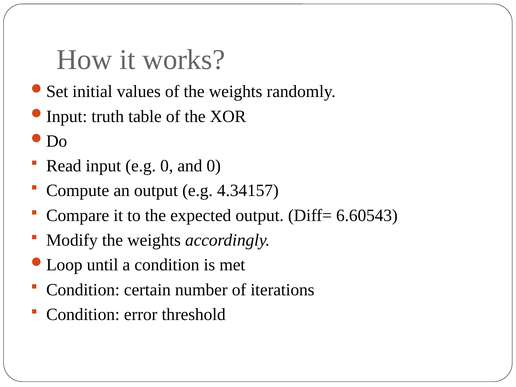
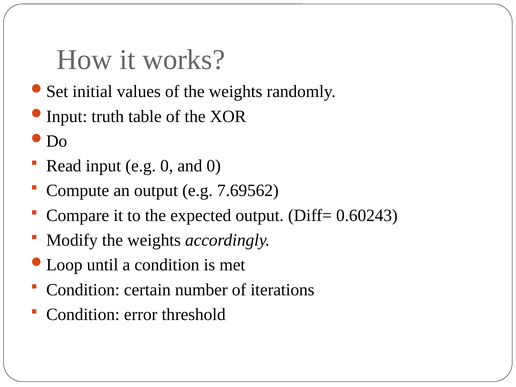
4.34157: 4.34157 -> 7.69562 (248, 191)
6.60543: 6.60543 -> 0.60243 (367, 215)
